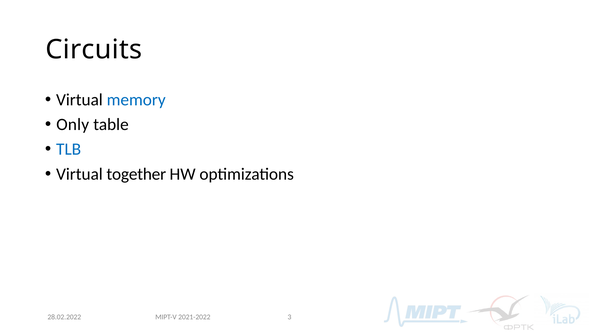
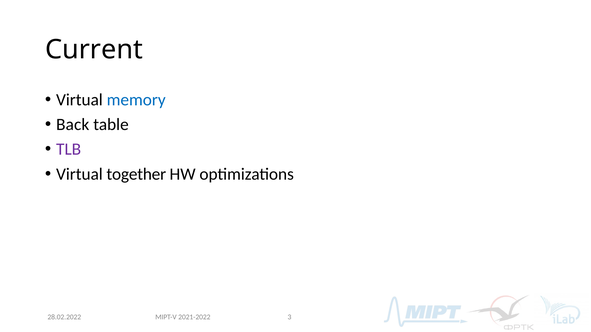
Circuits: Circuits -> Current (94, 50)
Only: Only -> Back (73, 125)
TLB colour: blue -> purple (69, 149)
